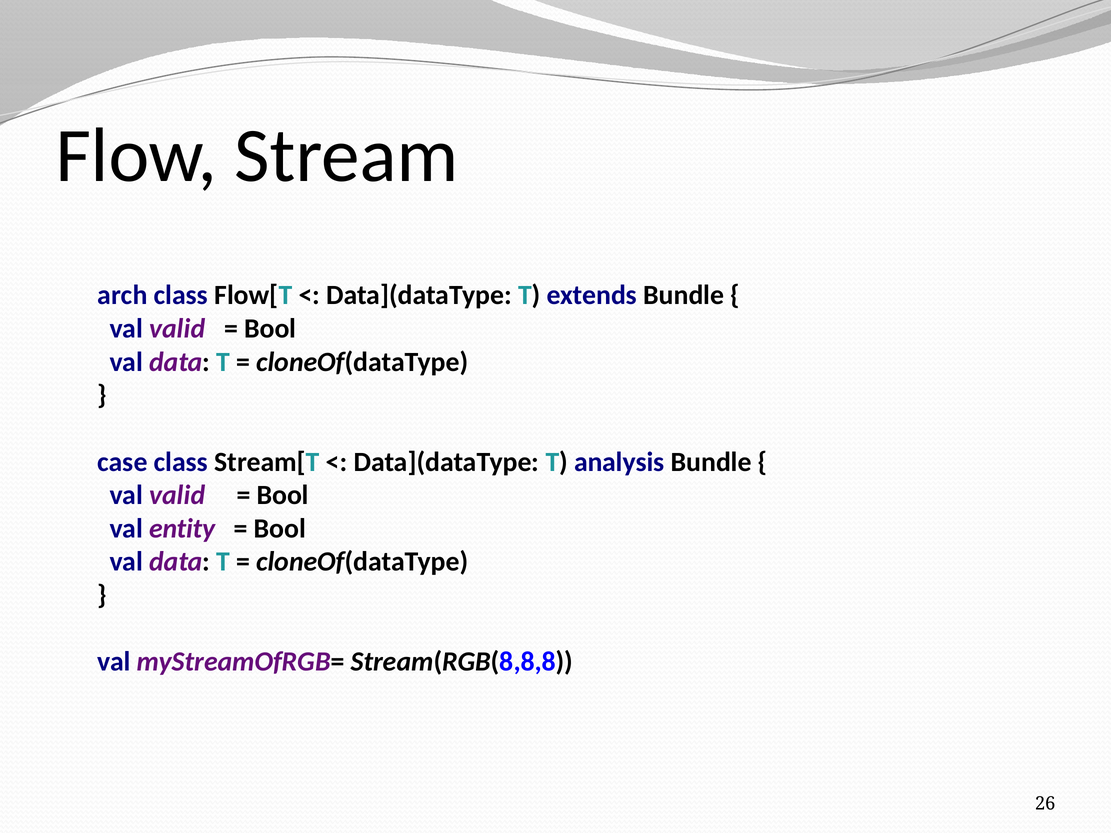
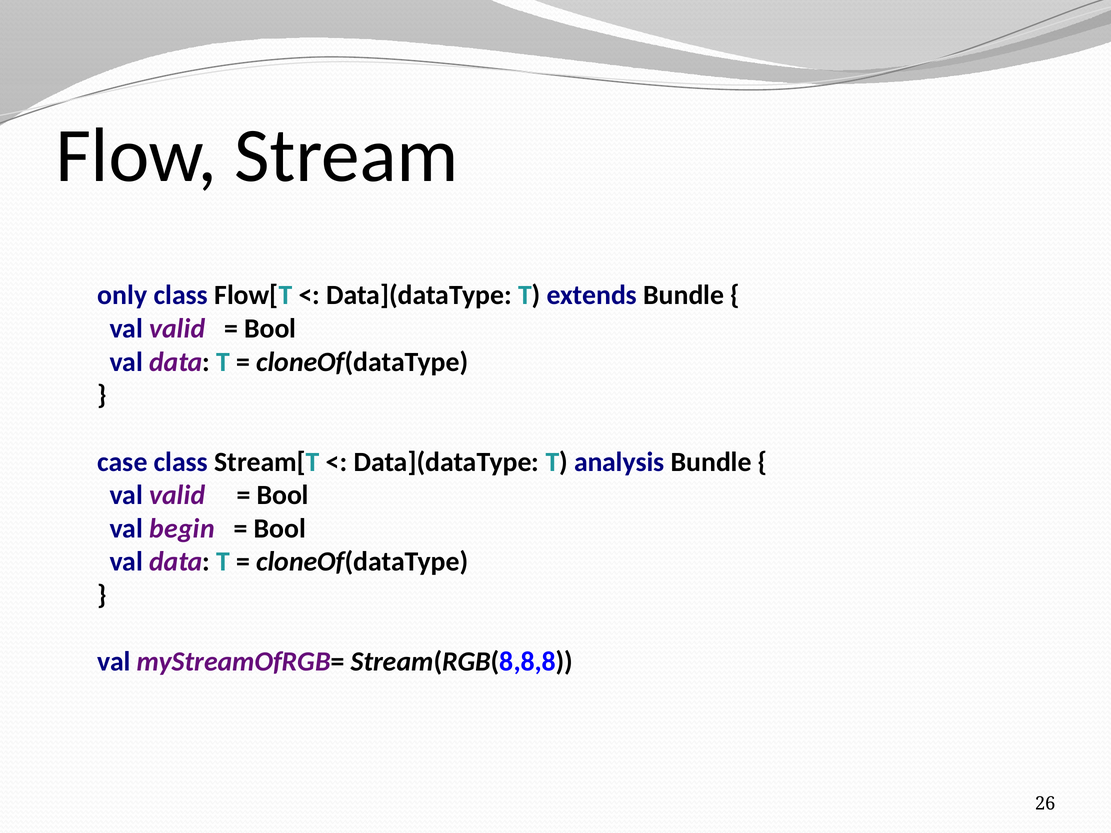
arch: arch -> only (122, 295)
entity: entity -> begin (182, 529)
